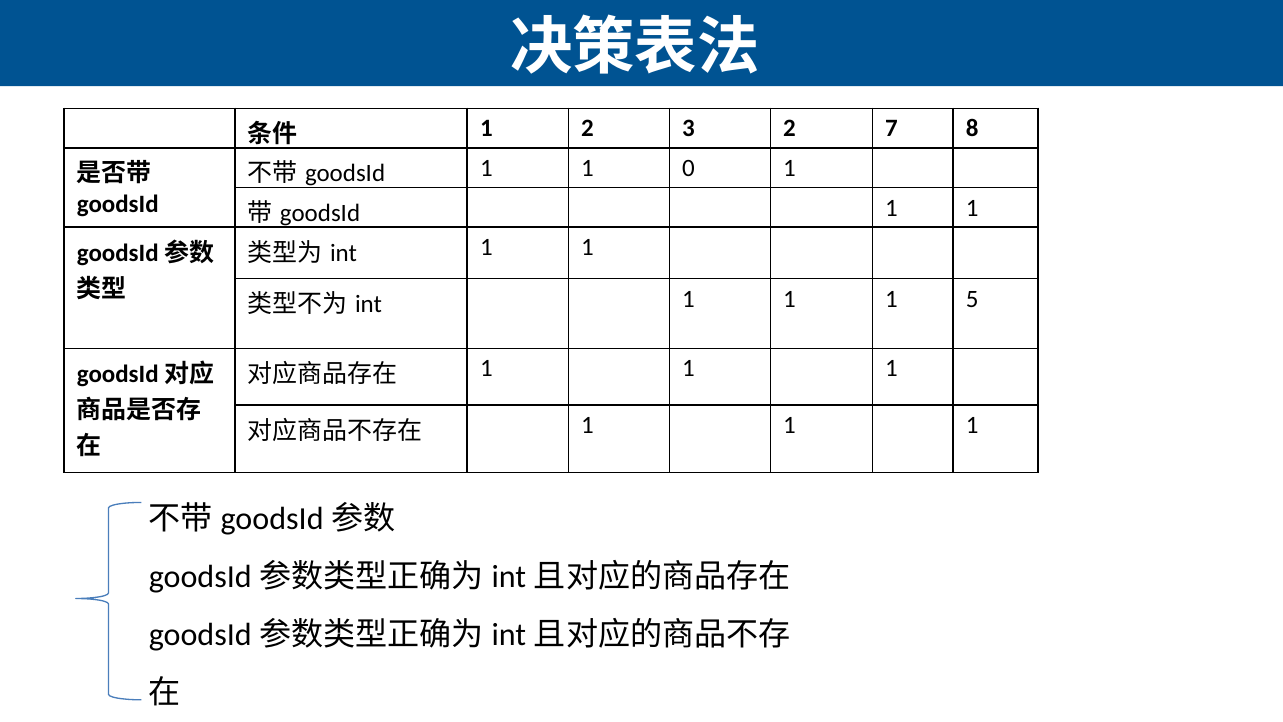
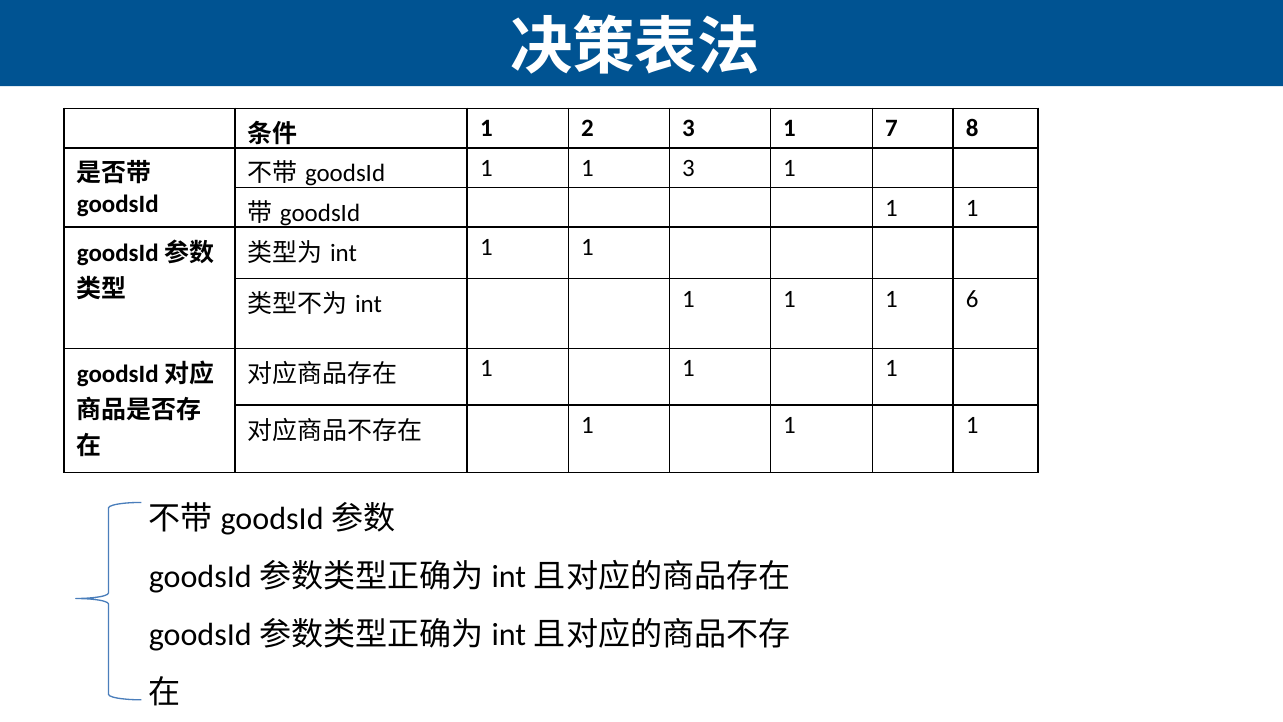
2 3 2: 2 -> 1 (789, 129)
1 0: 0 -> 3 (688, 168)
5: 5 -> 6 (972, 299)
